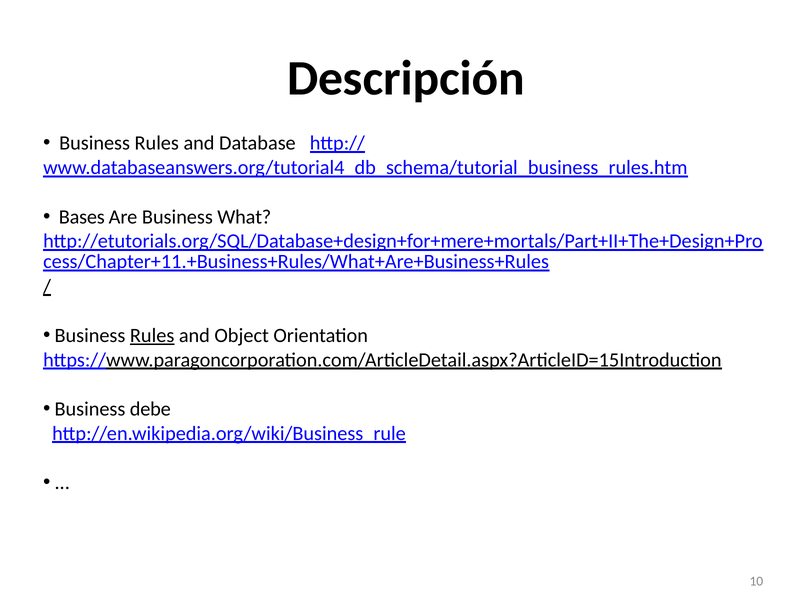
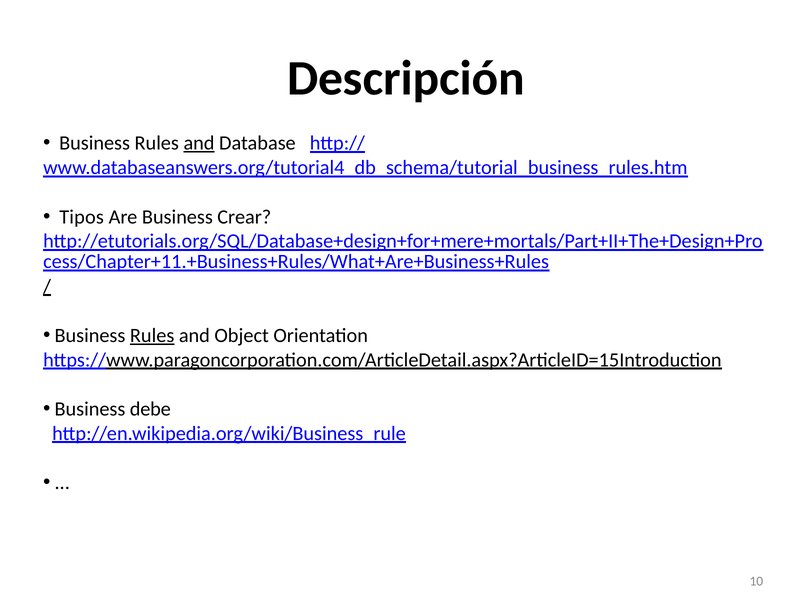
and underline: none -> present (199, 143)
Bases: Bases -> Tipos (82, 217)
What: What -> Crear (244, 217)
